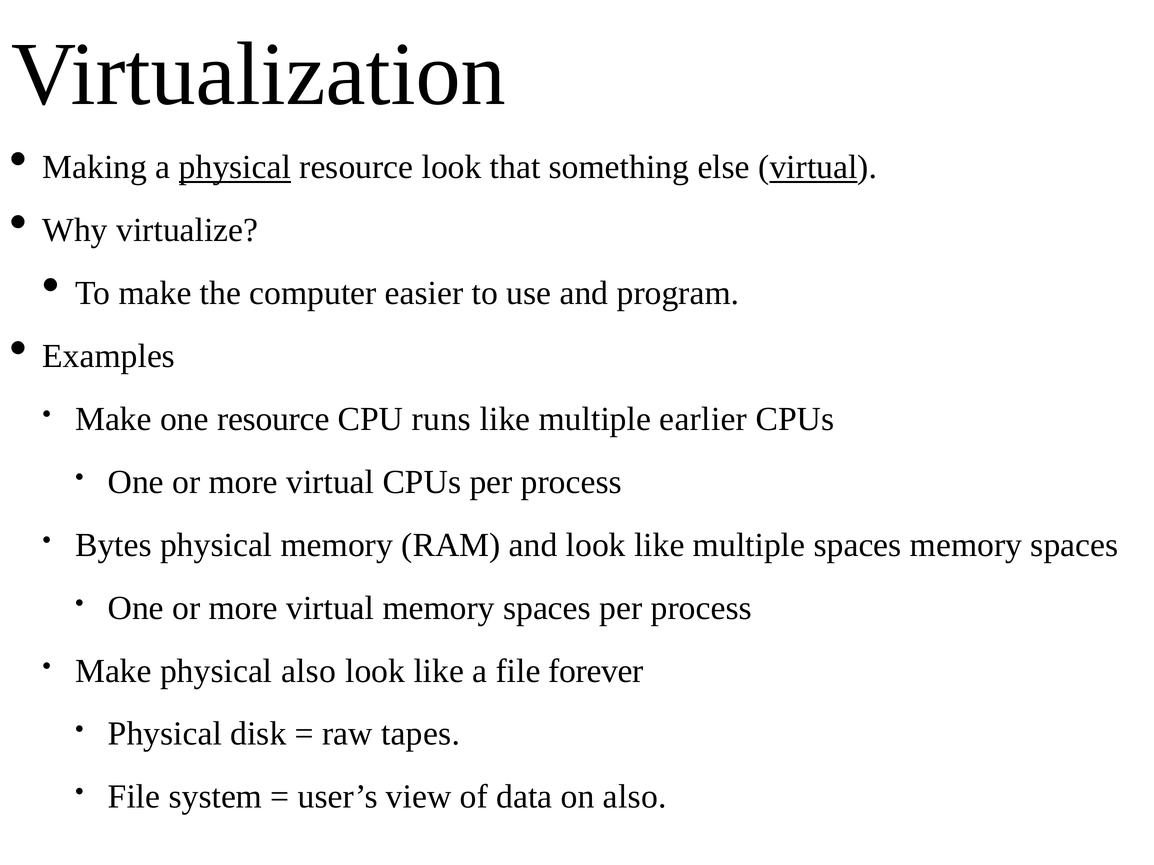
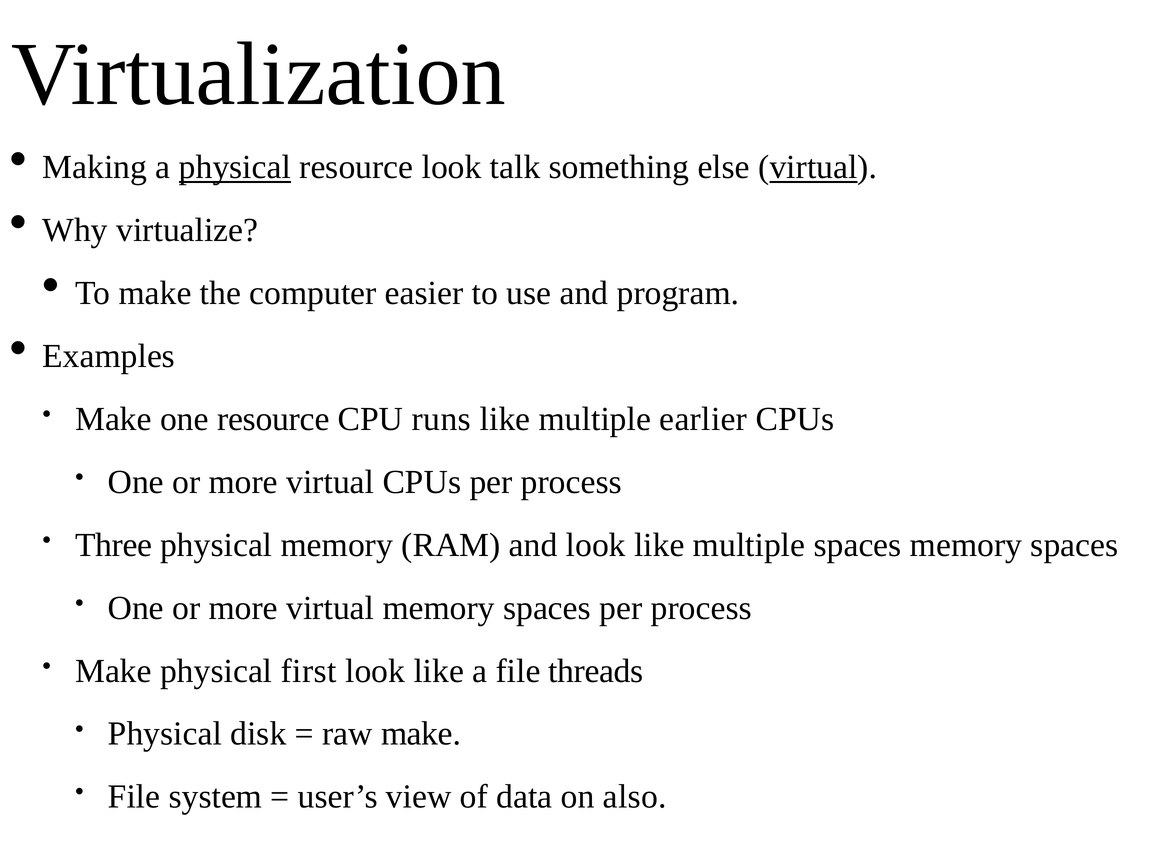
that: that -> talk (515, 167)
Bytes: Bytes -> Three (114, 545)
physical also: also -> first (309, 671)
forever: forever -> threads (596, 671)
raw tapes: tapes -> make (421, 734)
